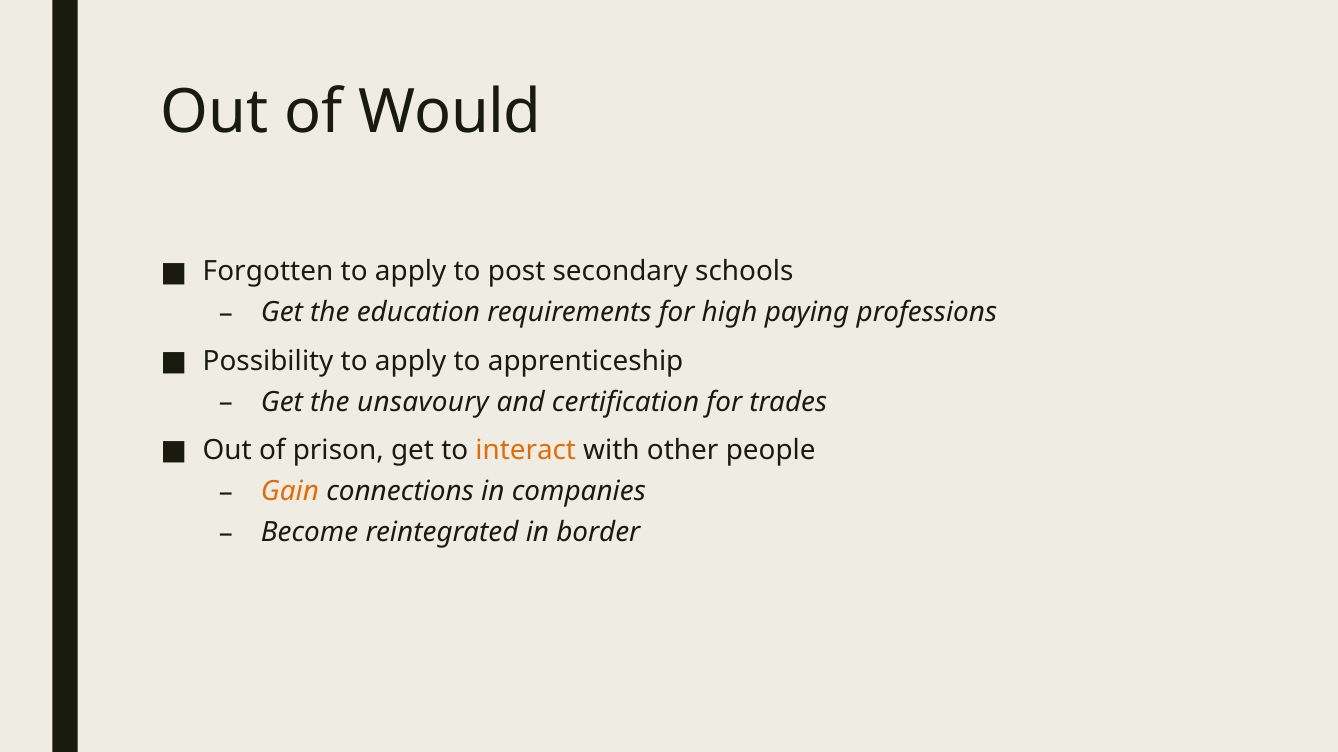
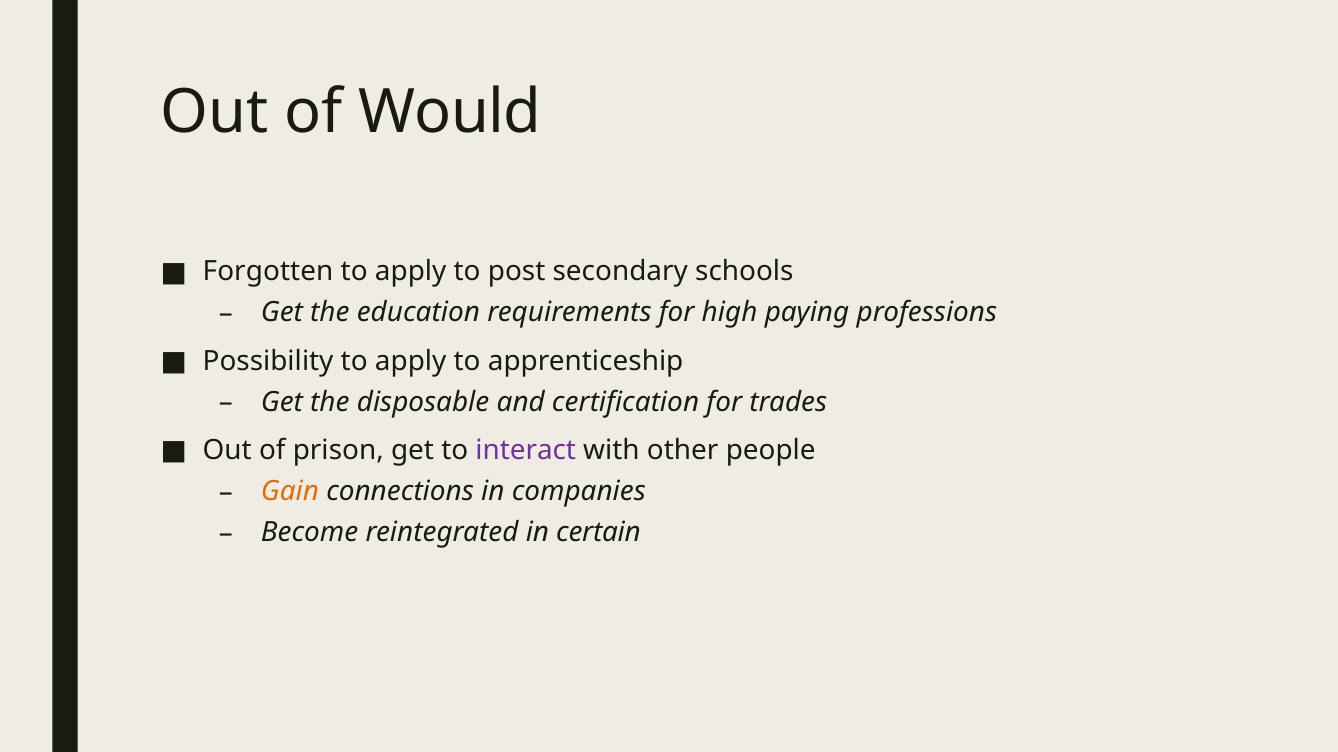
unsavoury: unsavoury -> disposable (423, 402)
interact colour: orange -> purple (526, 451)
border: border -> certain (598, 533)
